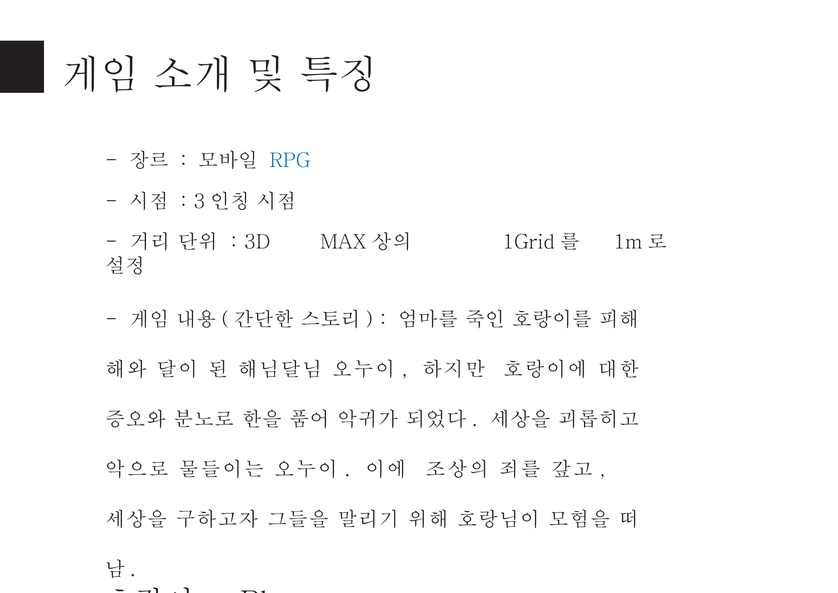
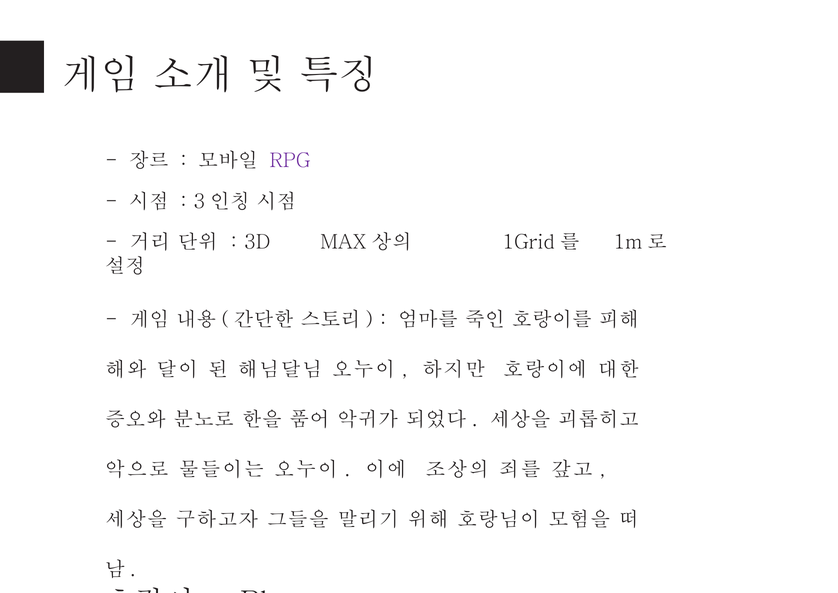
RPG colour: blue -> purple (290, 161)
